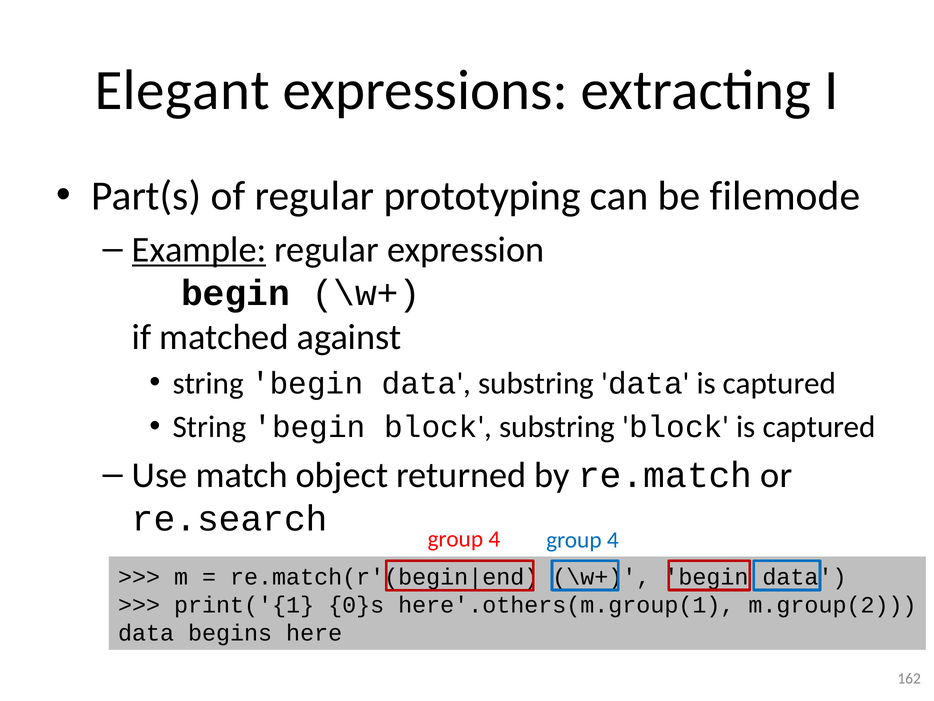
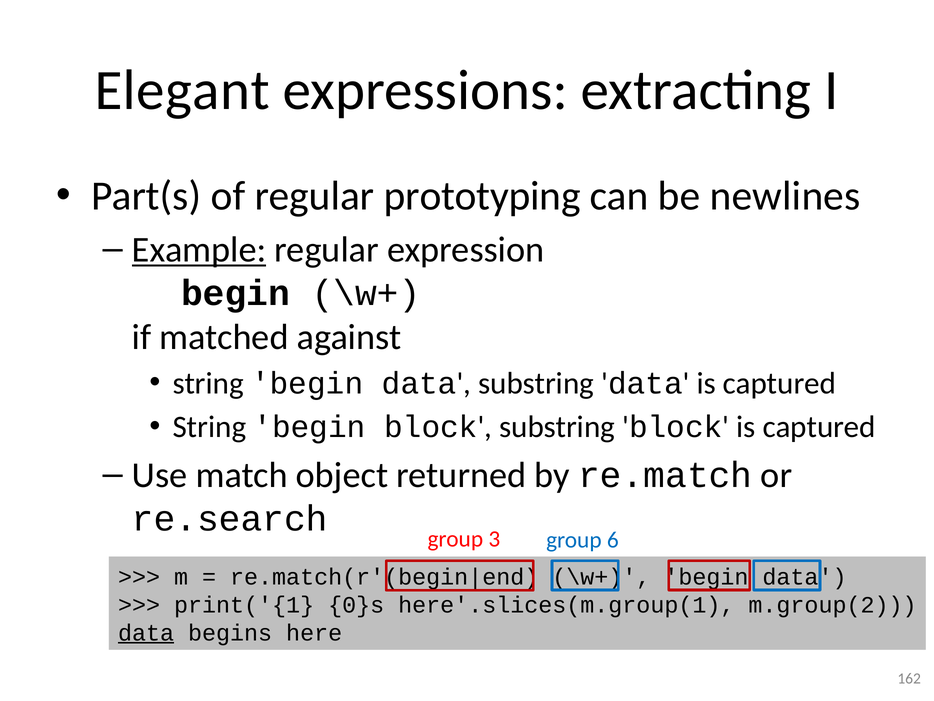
filemode: filemode -> newlines (785, 196)
4: 4 -> 3 (494, 539)
4: 4 -> 6 (613, 540)
here'.others(m.group(1: here'.others(m.group(1 -> here'.slices(m.group(1 (566, 604)
data underline: none -> present (146, 632)
